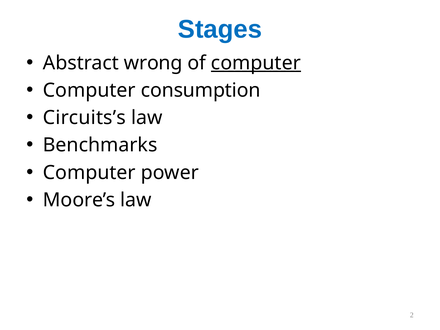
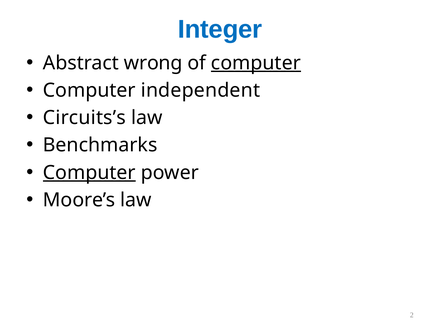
Stages: Stages -> Integer (220, 29)
consumption: consumption -> independent (201, 90)
Computer underline: none -> present (89, 173)
